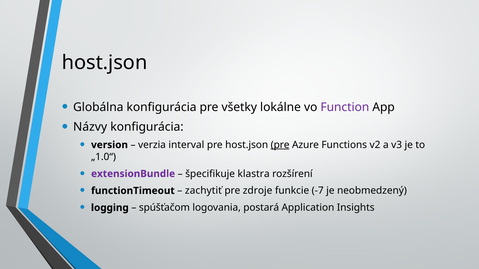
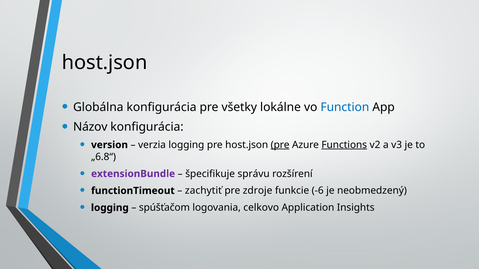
Function colour: purple -> blue (345, 107)
Názvy: Názvy -> Názov (90, 127)
verzia interval: interval -> logging (186, 145)
Functions underline: none -> present (344, 145)
„1.0“: „1.0“ -> „6.8“ (104, 157)
klastra: klastra -> správu (254, 174)
-7: -7 -> -6 (318, 191)
postará: postará -> celkovo (261, 208)
